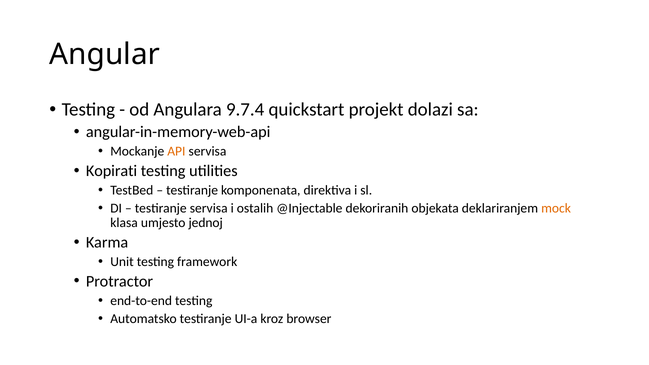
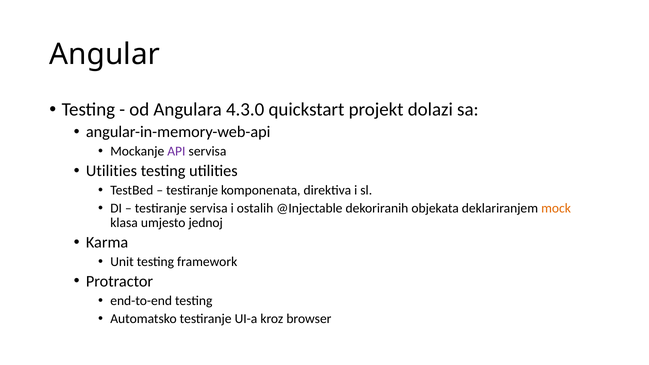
9.7.4: 9.7.4 -> 4.3.0 (245, 110)
API colour: orange -> purple (176, 152)
Kopirati: Kopirati -> Utilities (112, 171)
